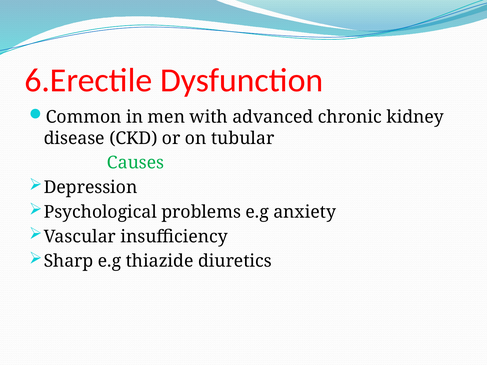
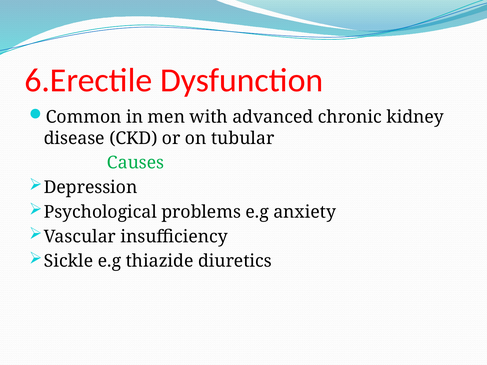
Sharp: Sharp -> Sickle (69, 261)
